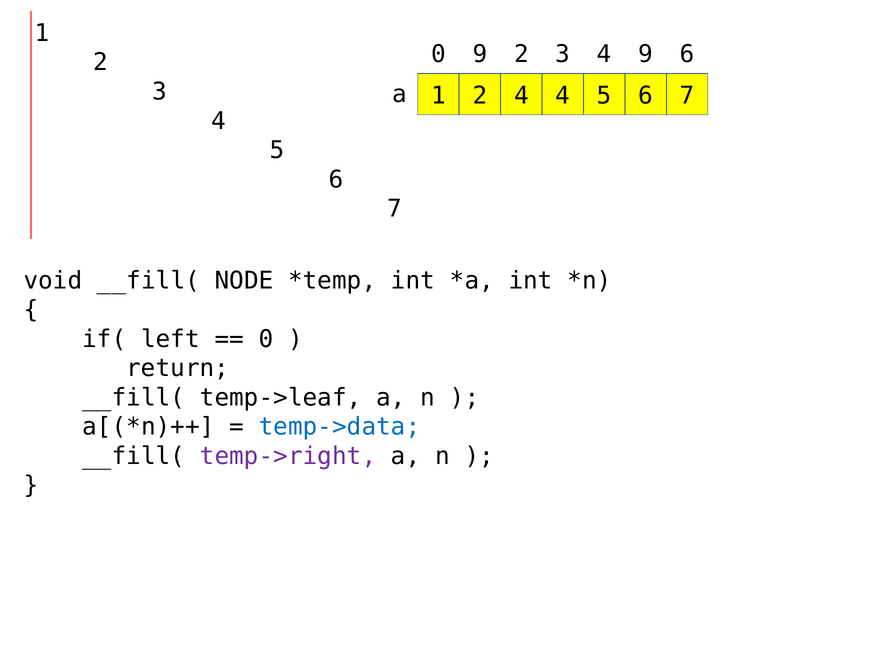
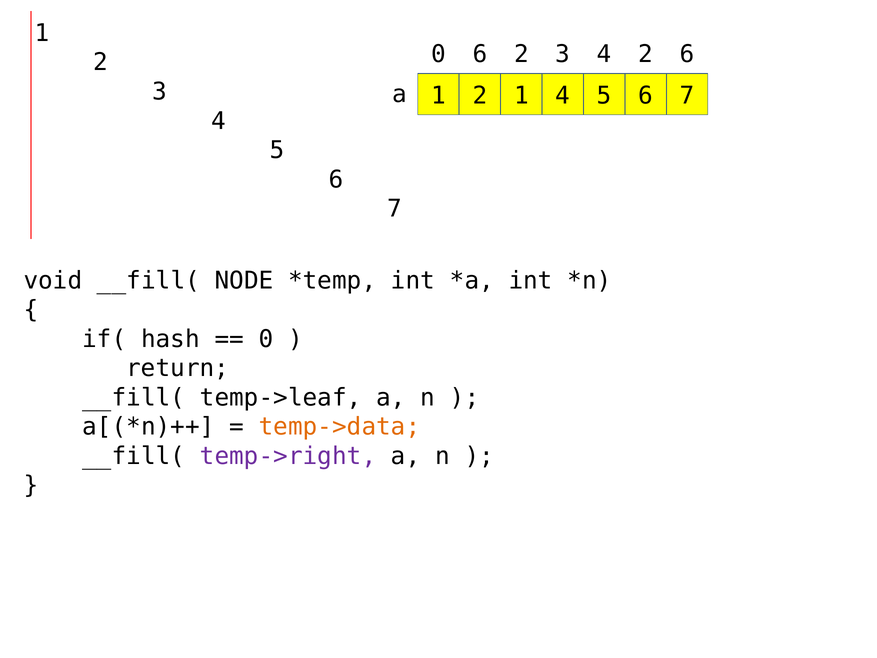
0 9: 9 -> 6 (480, 54)
4 9: 9 -> 2 (646, 54)
2 4: 4 -> 1 (521, 96)
left: left -> hash (170, 339)
temp->data colour: blue -> orange (339, 427)
